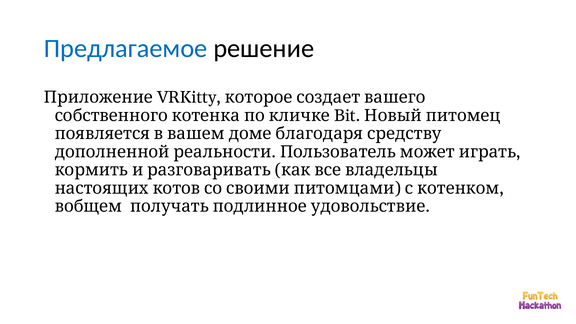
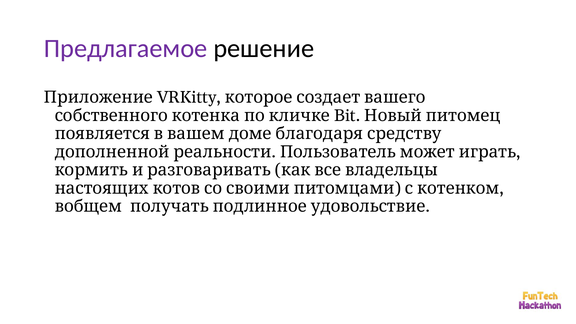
Предлагаемое colour: blue -> purple (126, 48)
